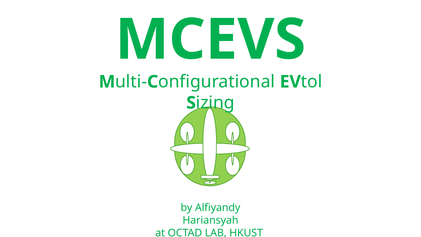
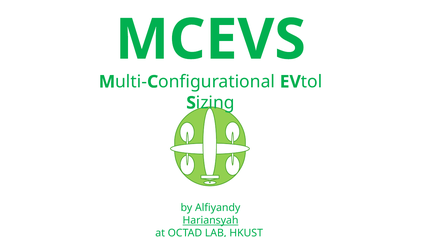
Hariansyah underline: none -> present (210, 220)
